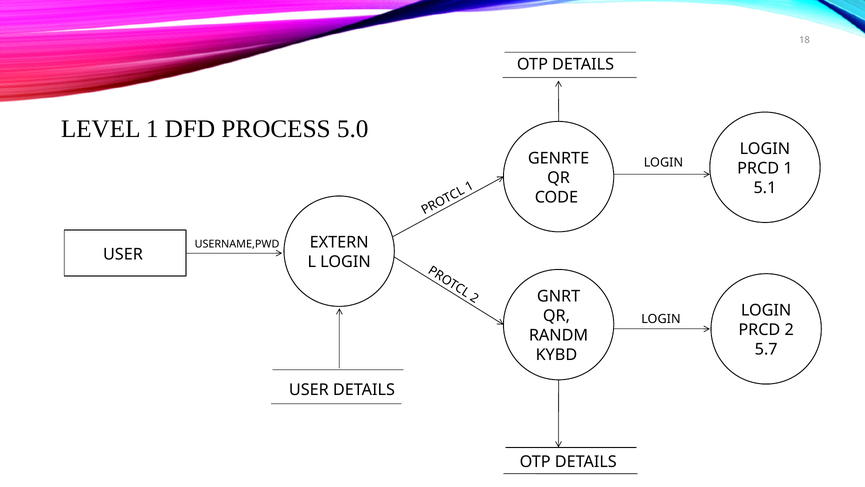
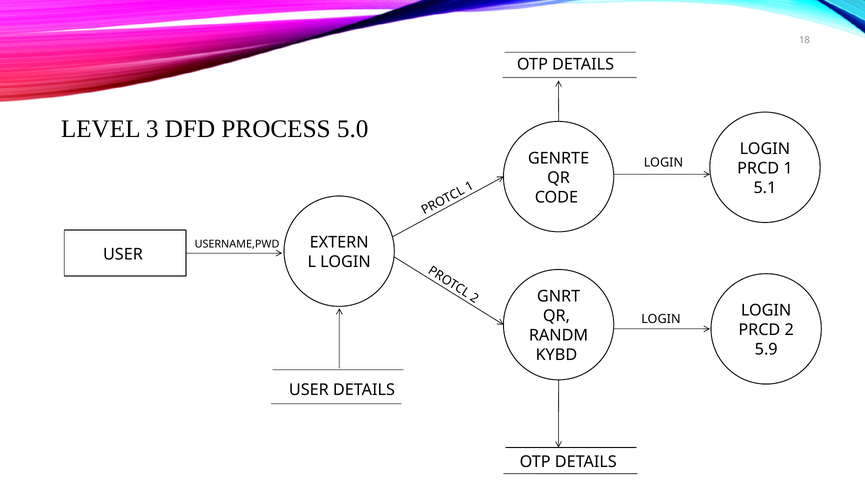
LEVEL 1: 1 -> 3 (152, 129)
5.7: 5.7 -> 5.9 (766, 349)
